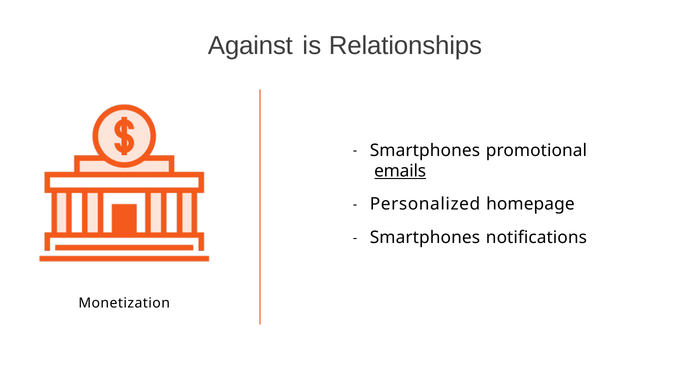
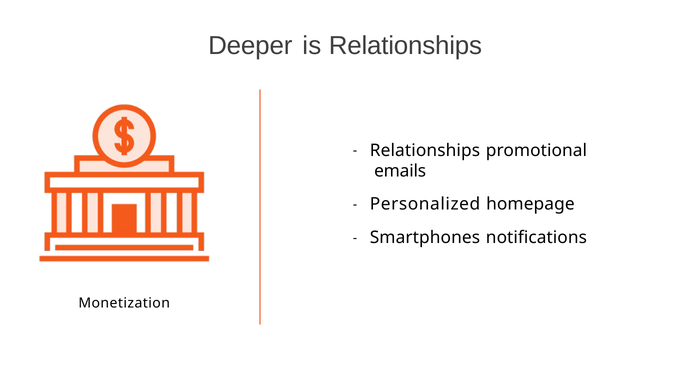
Against: Against -> Deeper (250, 45)
Smartphones: Smartphones -> Relationships (425, 151)
emails underline: present -> none (400, 171)
